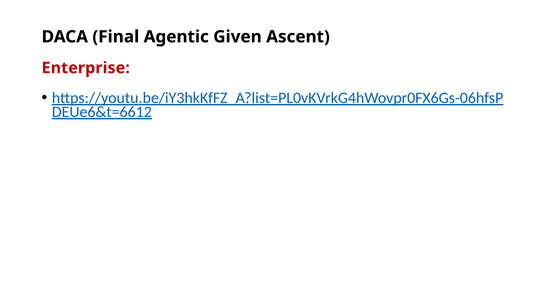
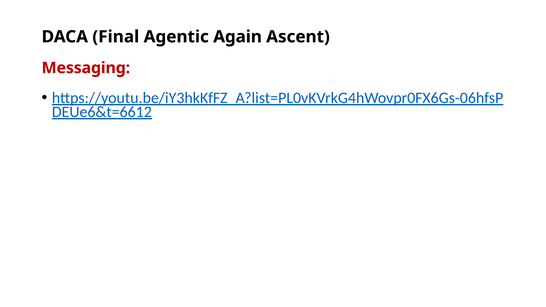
Given: Given -> Again (238, 37)
Enterprise: Enterprise -> Messaging (86, 68)
